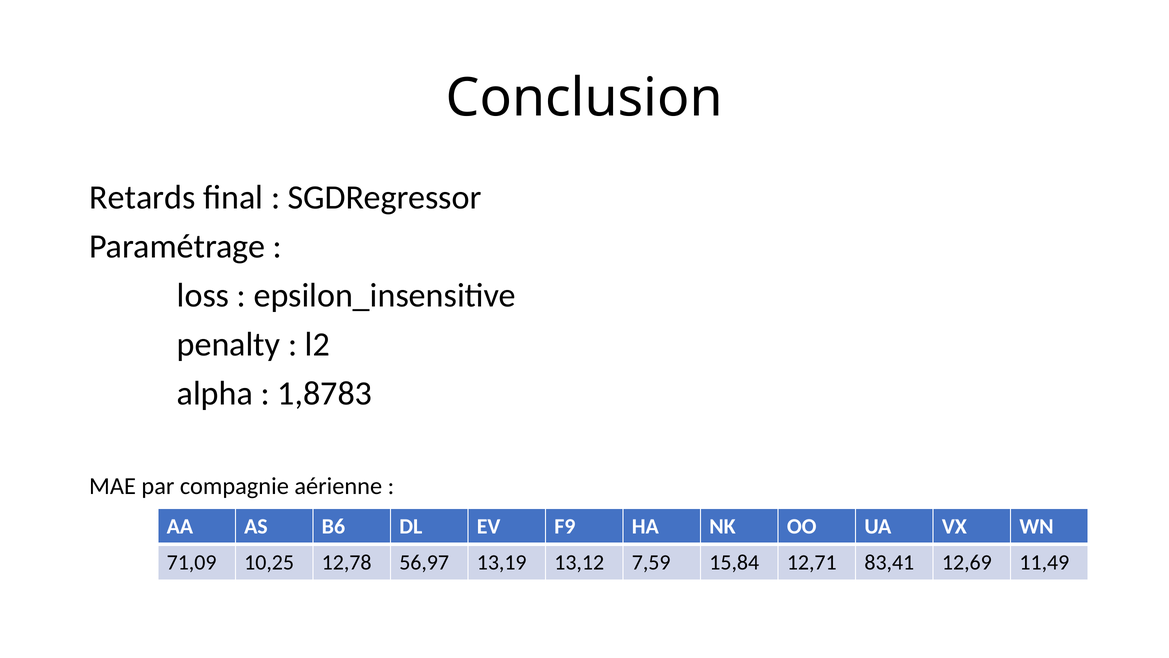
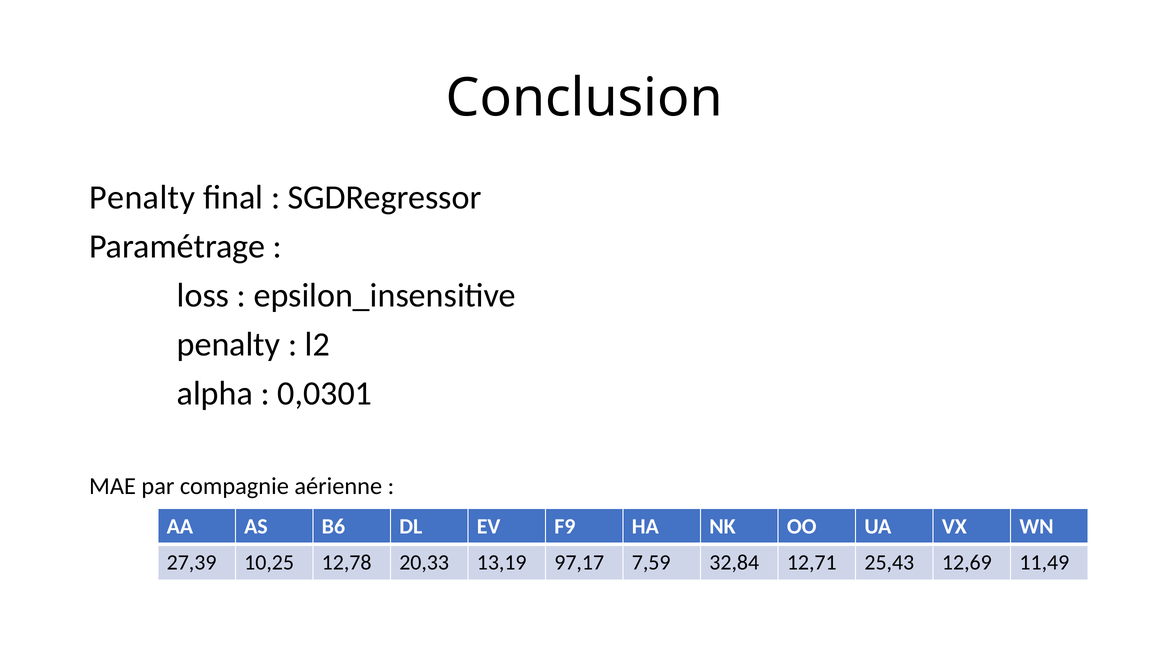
Retards: Retards -> Penalty (142, 198)
1,8783: 1,8783 -> 0,0301 (325, 393)
71,09: 71,09 -> 27,39 (192, 562)
56,97: 56,97 -> 20,33 (424, 562)
13,12: 13,12 -> 97,17 (579, 562)
15,84: 15,84 -> 32,84 (734, 562)
83,41: 83,41 -> 25,43 (889, 562)
